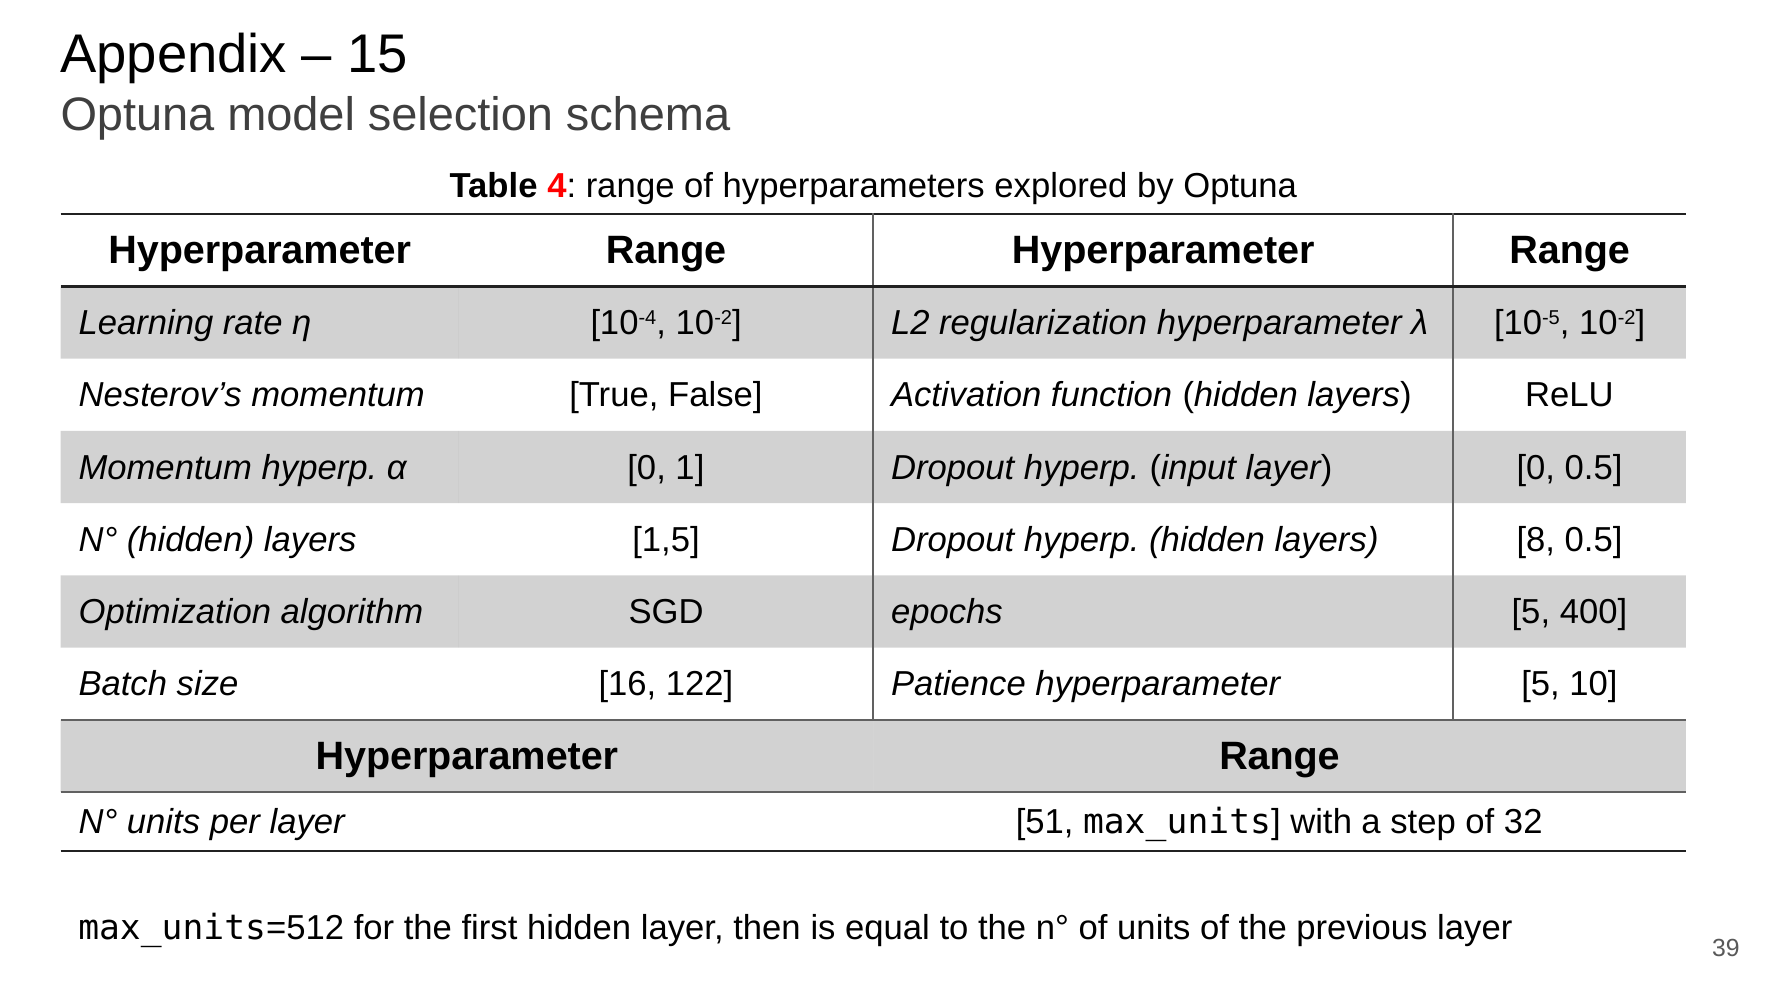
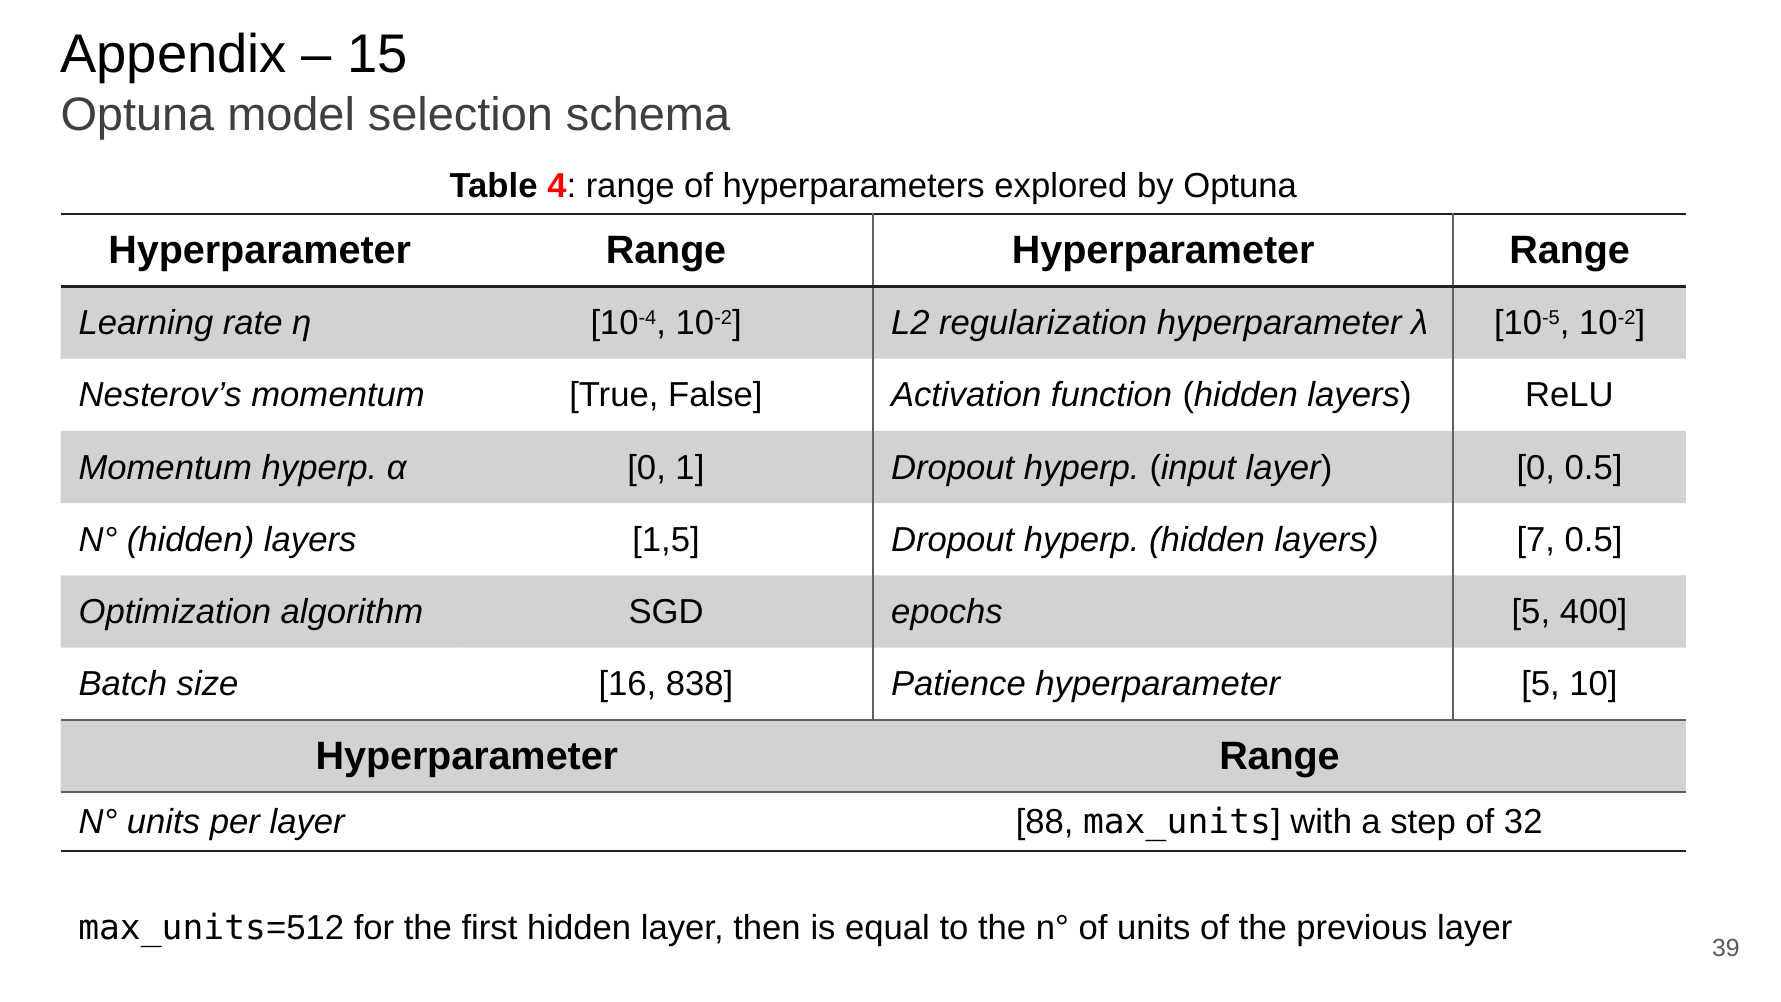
8: 8 -> 7 (1536, 540)
122: 122 -> 838 (700, 684)
51: 51 -> 88 (1045, 822)
